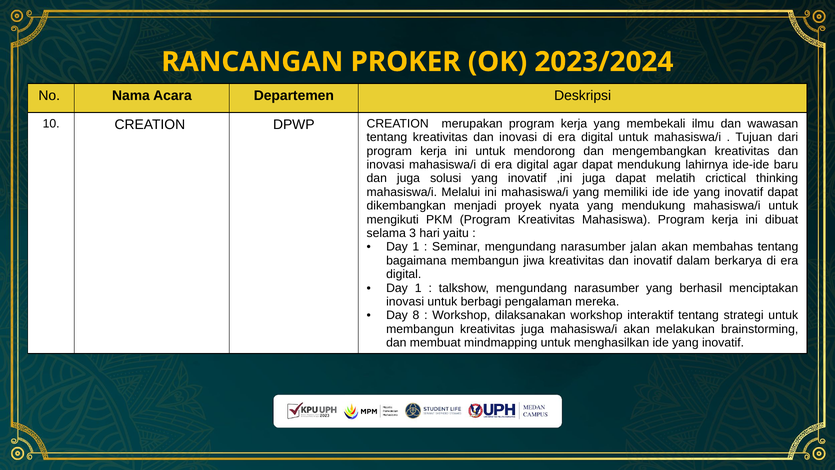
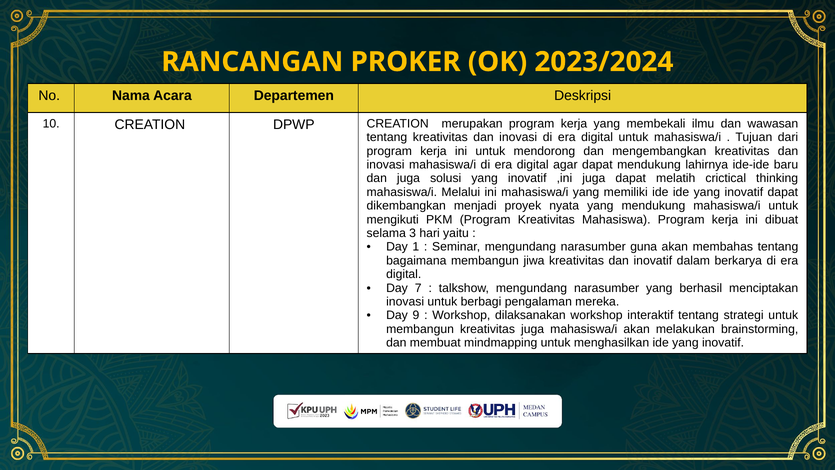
jalan: jalan -> guna (644, 247)
1: 1 -> 7 (418, 288)
8: 8 -> 9 (416, 315)
